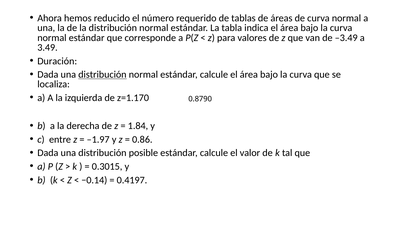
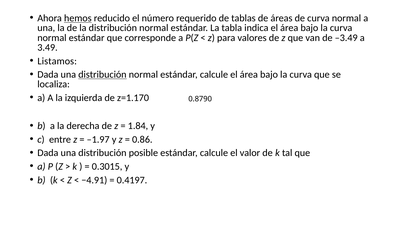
hemos underline: none -> present (78, 18)
Duración: Duración -> Listamos (57, 61)
−0.14: −0.14 -> −4.91 (94, 180)
